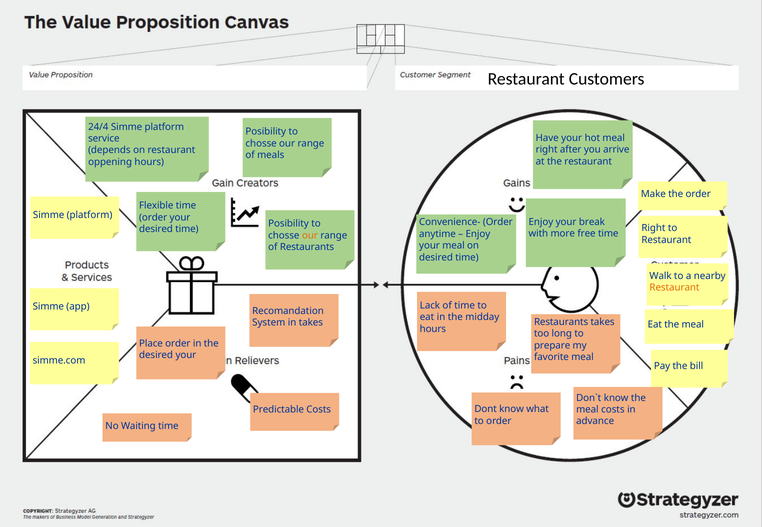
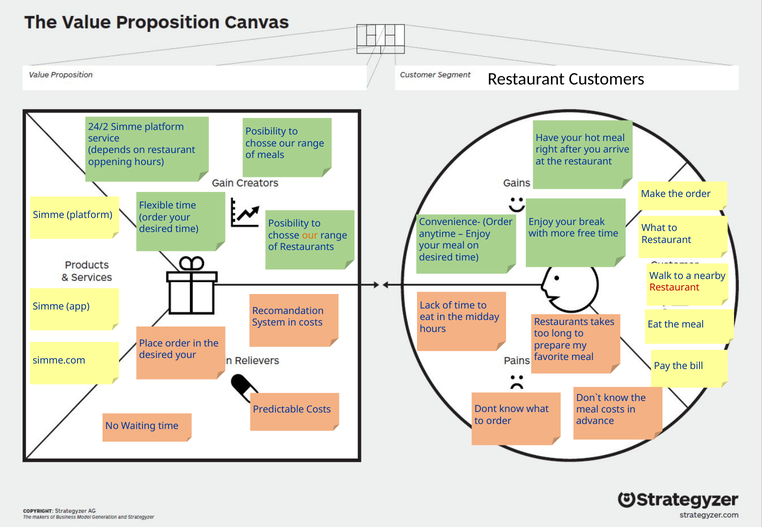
24/4: 24/4 -> 24/2 (98, 127)
Right: Right -> What (653, 228)
Restaurant colour: orange -> red (674, 288)
in takes: takes -> costs (311, 323)
